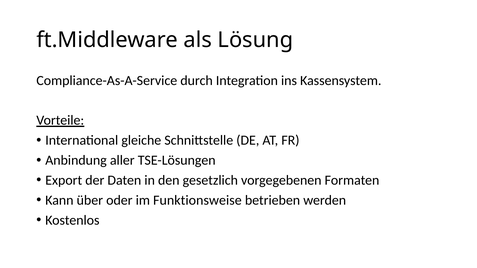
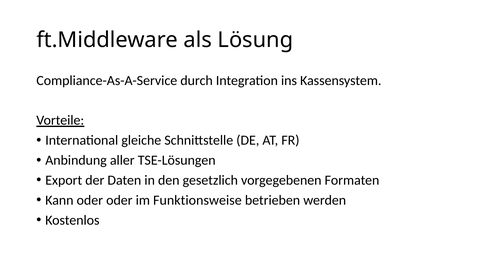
Kann über: über -> oder (90, 200)
